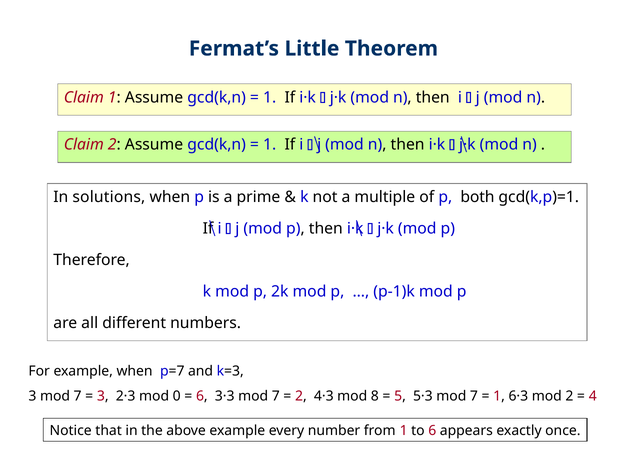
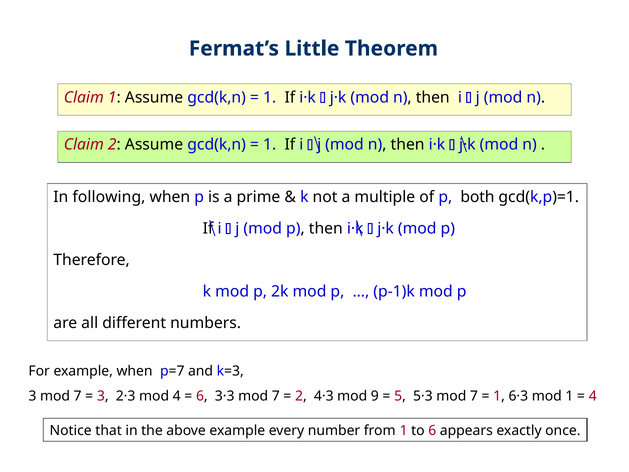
solutions: solutions -> following (109, 197)
mod 0: 0 -> 4 (177, 396)
8: 8 -> 9 (375, 396)
mod 2: 2 -> 1 (569, 396)
